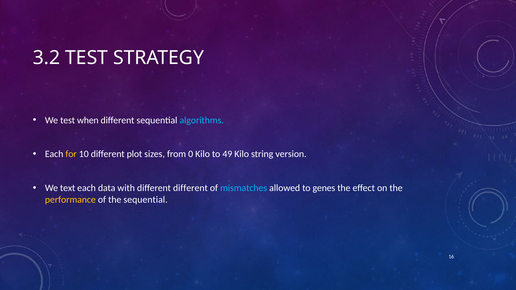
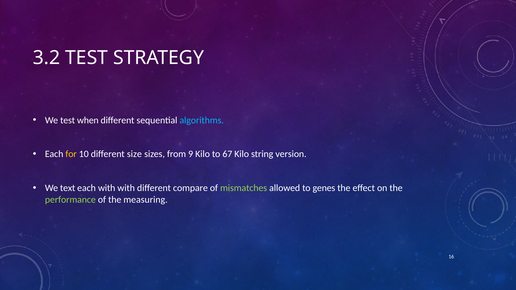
plot: plot -> size (134, 154)
0: 0 -> 9 (191, 154)
49: 49 -> 67 (227, 154)
each data: data -> with (107, 188)
different different: different -> compare (190, 188)
mismatches colour: light blue -> light green (244, 188)
performance colour: yellow -> light green (70, 200)
the sequential: sequential -> measuring (146, 200)
